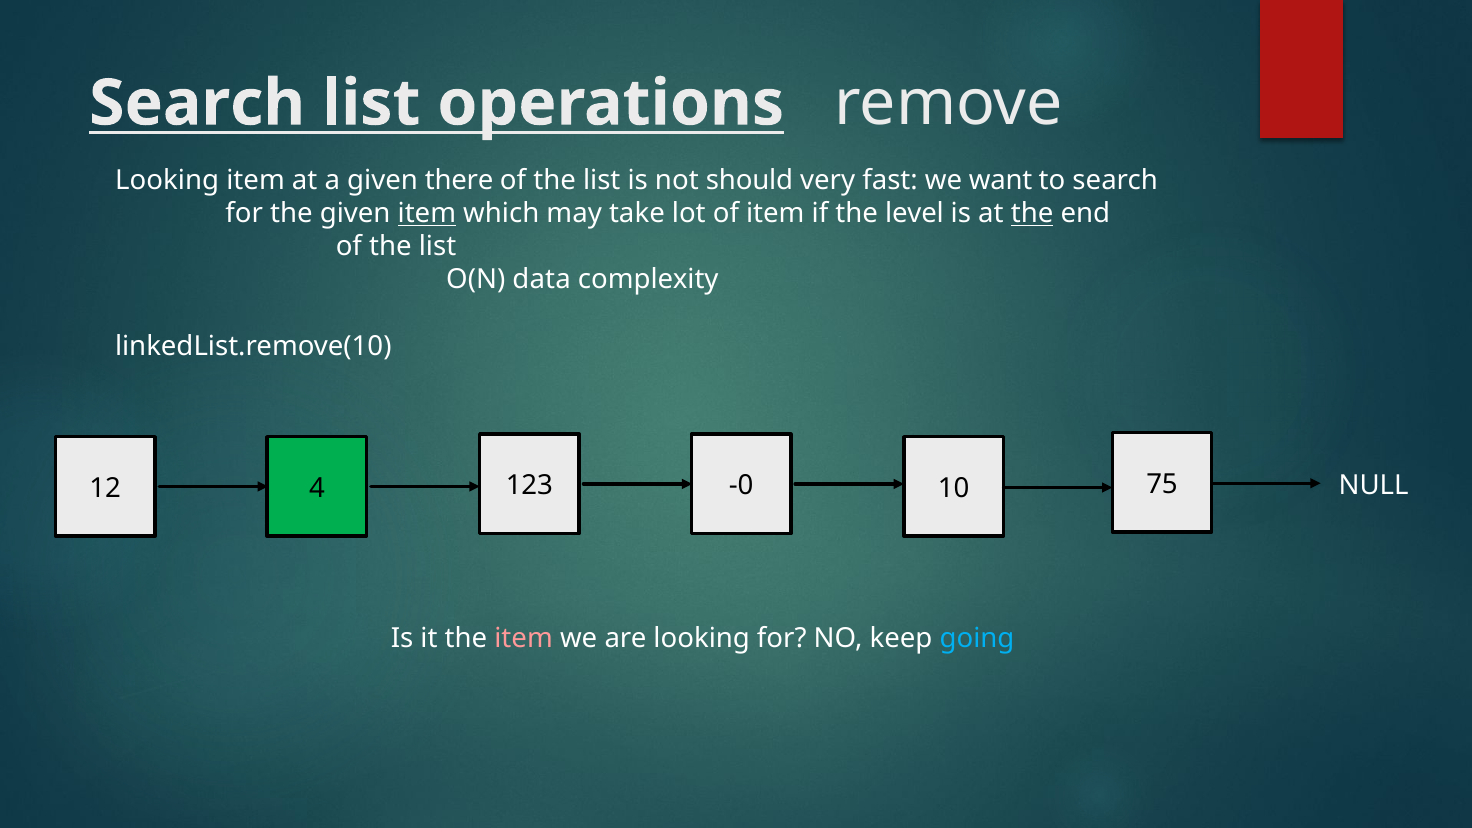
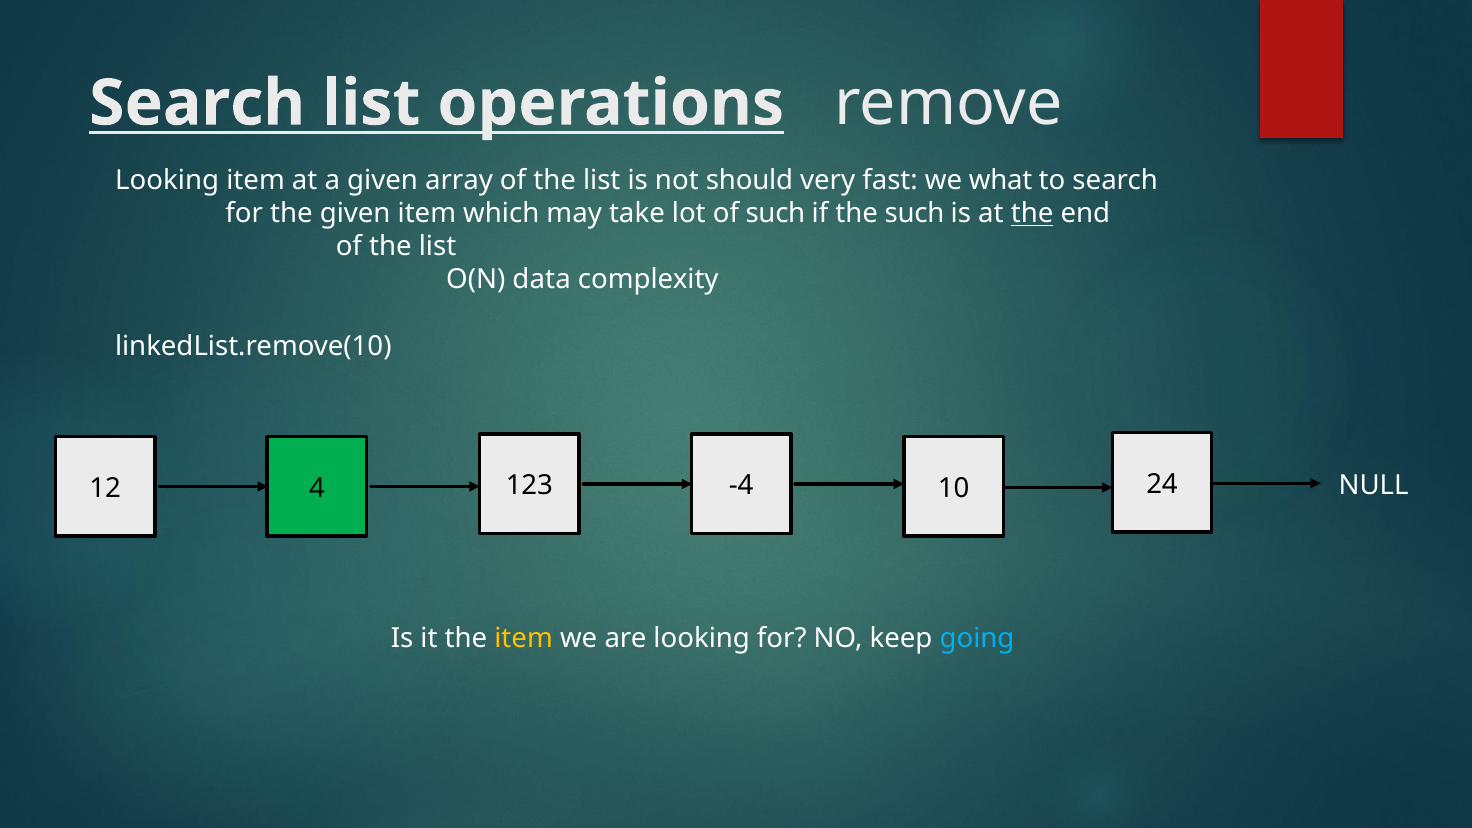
there: there -> array (459, 180)
want: want -> what (1001, 180)
item underline: present -> none (427, 214)
of item: item -> such (775, 214)
the level: level -> such (915, 214)
-0: -0 -> -4 (741, 486)
75: 75 -> 24 (1162, 484)
item colour: pink -> yellow (524, 638)
